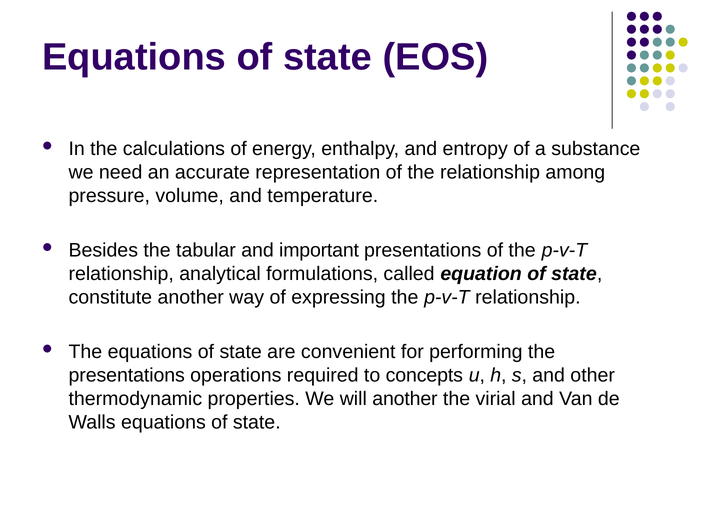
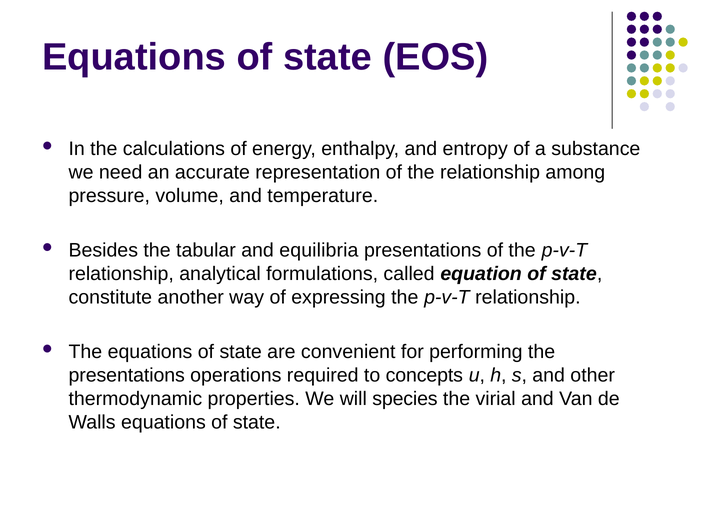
important: important -> equilibria (319, 250)
will another: another -> species (405, 399)
